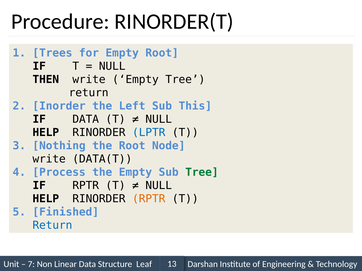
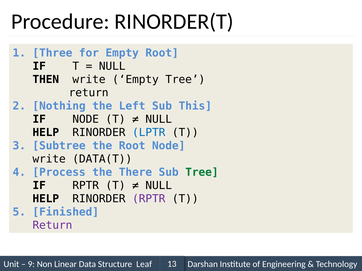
Trees: Trees -> Three (52, 53)
Inorder: Inorder -> Nothing (59, 106)
IF DATA: DATA -> NODE (86, 120)
Nothing: Nothing -> Subtree (59, 146)
the Empty: Empty -> There (135, 173)
RPTR colour: orange -> purple (149, 199)
Return colour: blue -> purple (52, 226)
7: 7 -> 9 (31, 265)
